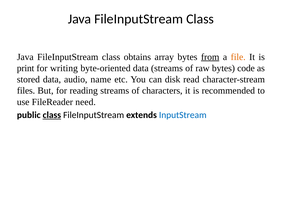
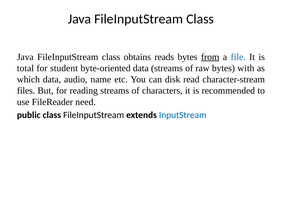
array: array -> reads (164, 57)
file colour: orange -> blue (238, 57)
print: print -> total (25, 68)
writing: writing -> student (64, 68)
code: code -> with (246, 68)
stored: stored -> which (28, 80)
class underline: present -> none (52, 115)
